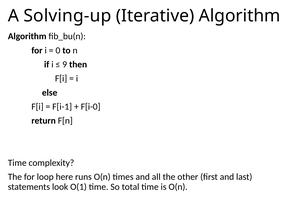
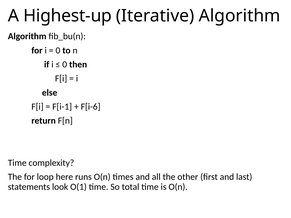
Solving-up: Solving-up -> Highest-up (68, 16)
9: 9 -> 0 (65, 64)
F[i-0: F[i-0 -> F[i-6 (91, 107)
